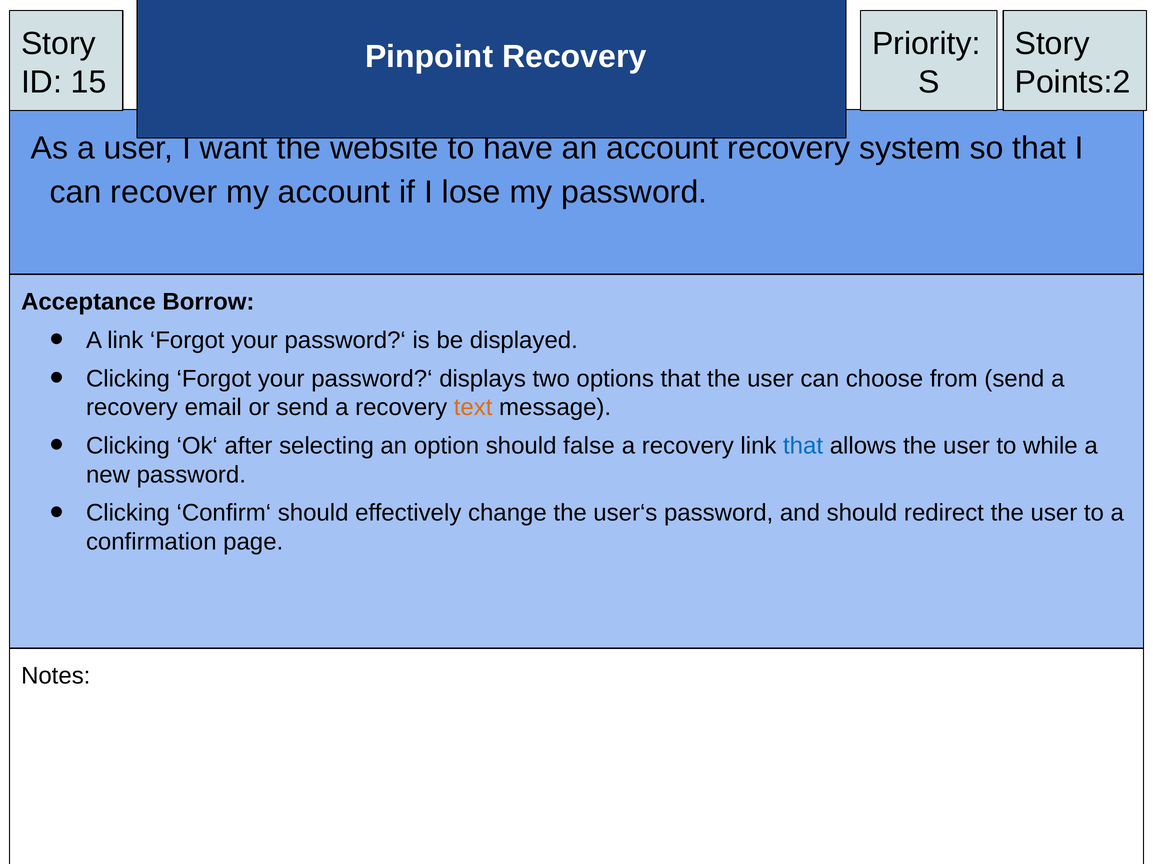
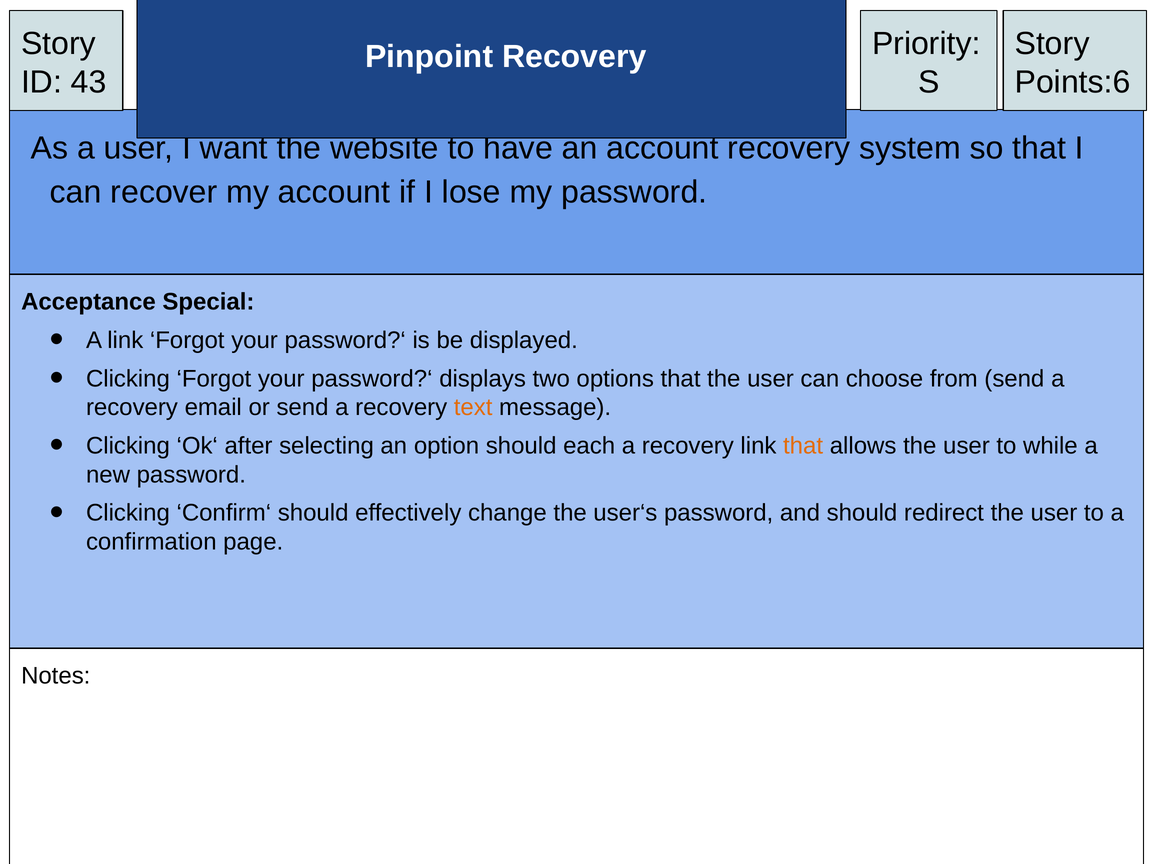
15: 15 -> 43 (89, 82)
Points:2: Points:2 -> Points:6 (1073, 82)
Borrow: Borrow -> Special (208, 302)
false: false -> each (589, 446)
that colour: blue -> orange (803, 446)
